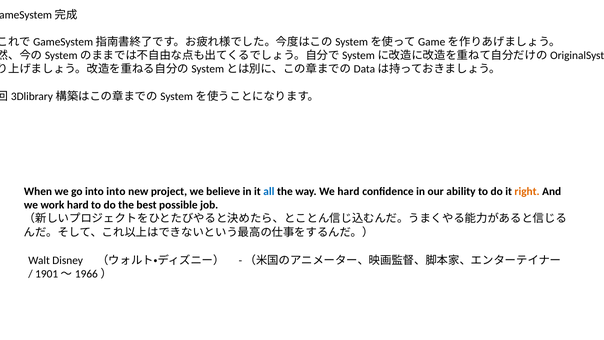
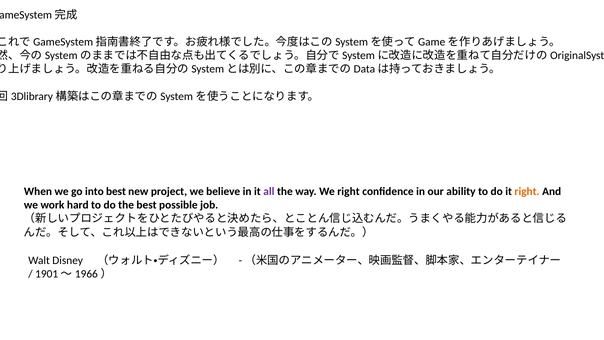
into into: into -> best (116, 191)
all colour: blue -> purple (269, 191)
We hard: hard -> right (348, 191)
